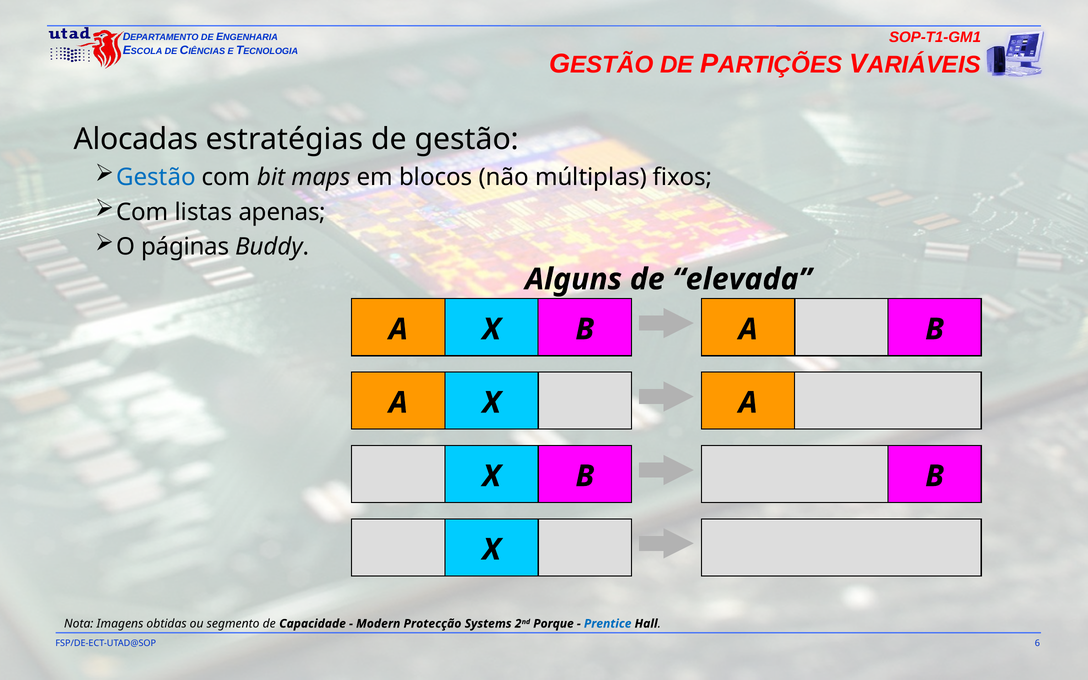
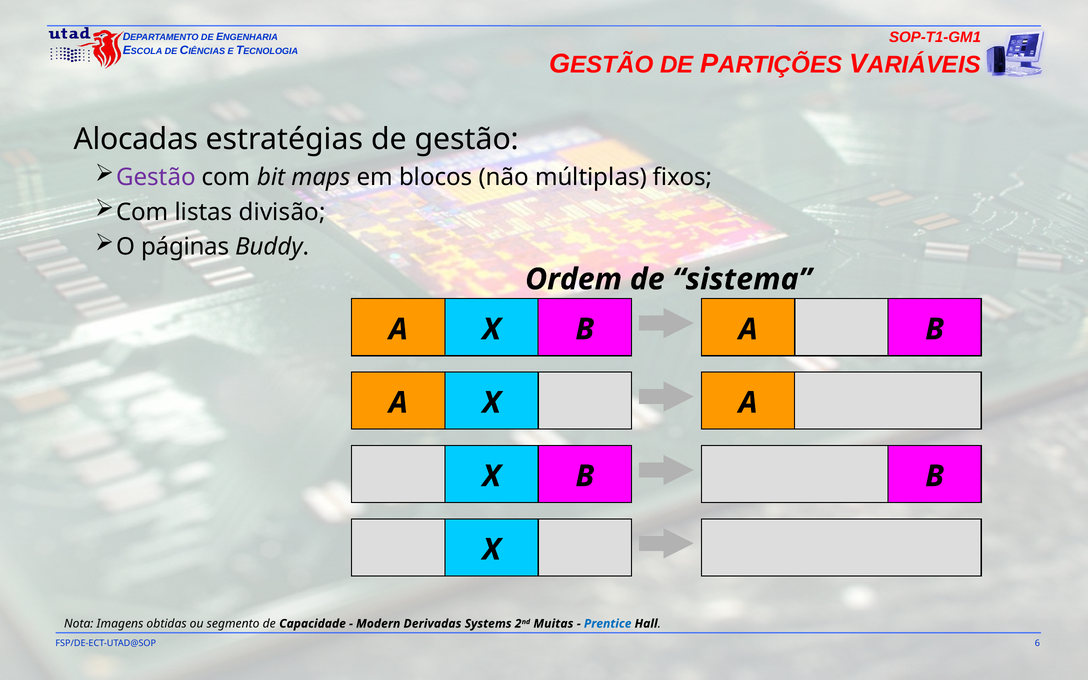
Gestão colour: blue -> purple (156, 177)
apenas: apenas -> divisão (282, 212)
Alguns: Alguns -> Ordem (574, 279)
elevada: elevada -> sistema (742, 279)
Protecção: Protecção -> Derivadas (432, 624)
Porque: Porque -> Muitas (553, 624)
